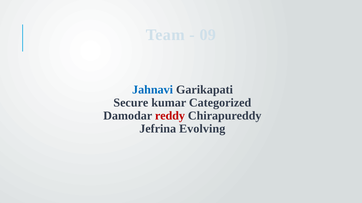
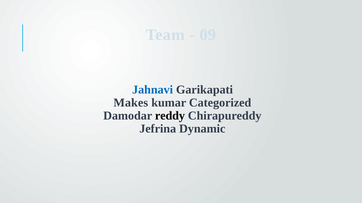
Secure: Secure -> Makes (131, 103)
reddy colour: red -> black (170, 116)
Evolving: Evolving -> Dynamic (202, 129)
